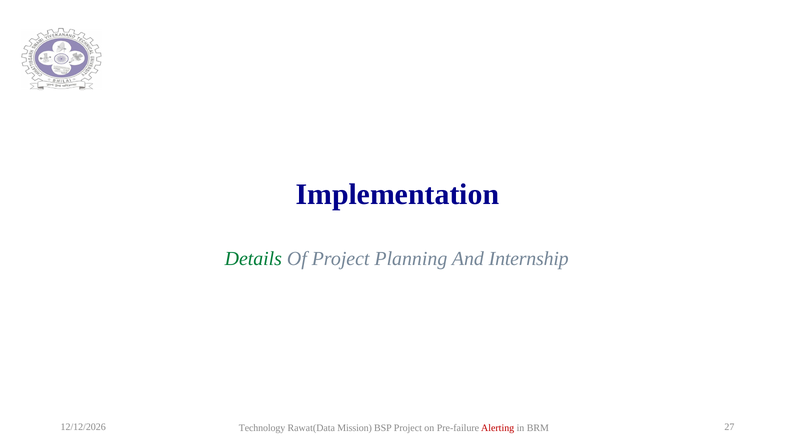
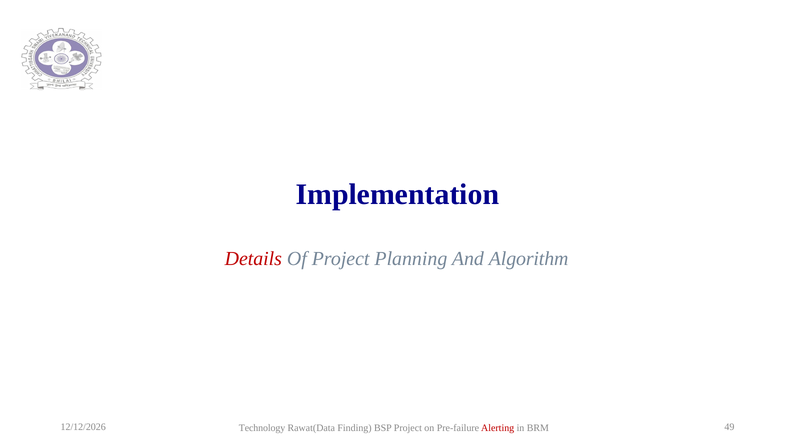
Details colour: green -> red (253, 259)
Internship: Internship -> Algorithm (529, 259)
Mission: Mission -> Finding (355, 428)
27: 27 -> 49 (729, 427)
